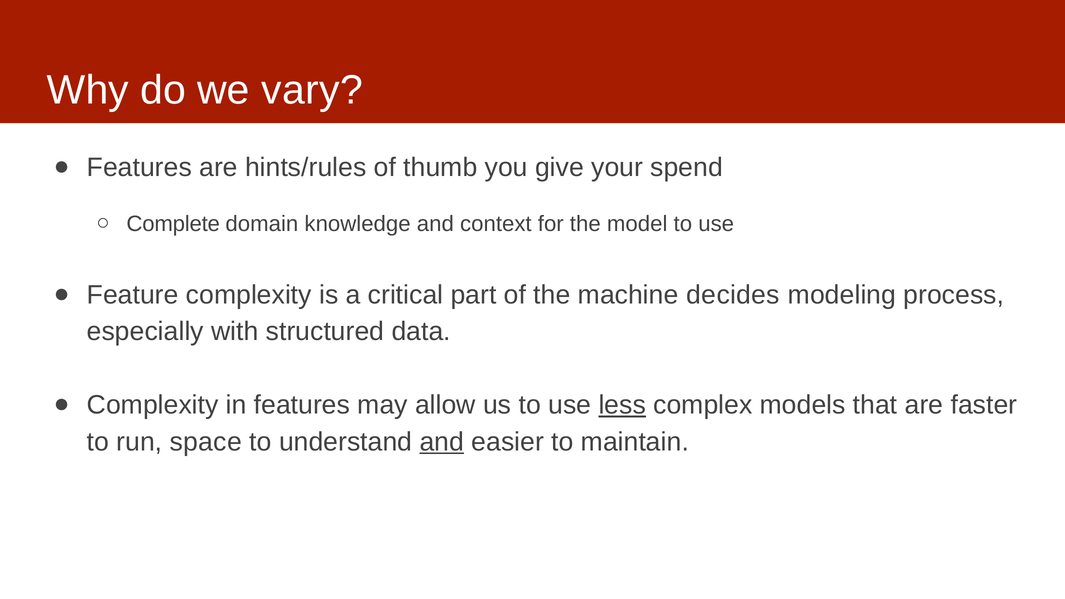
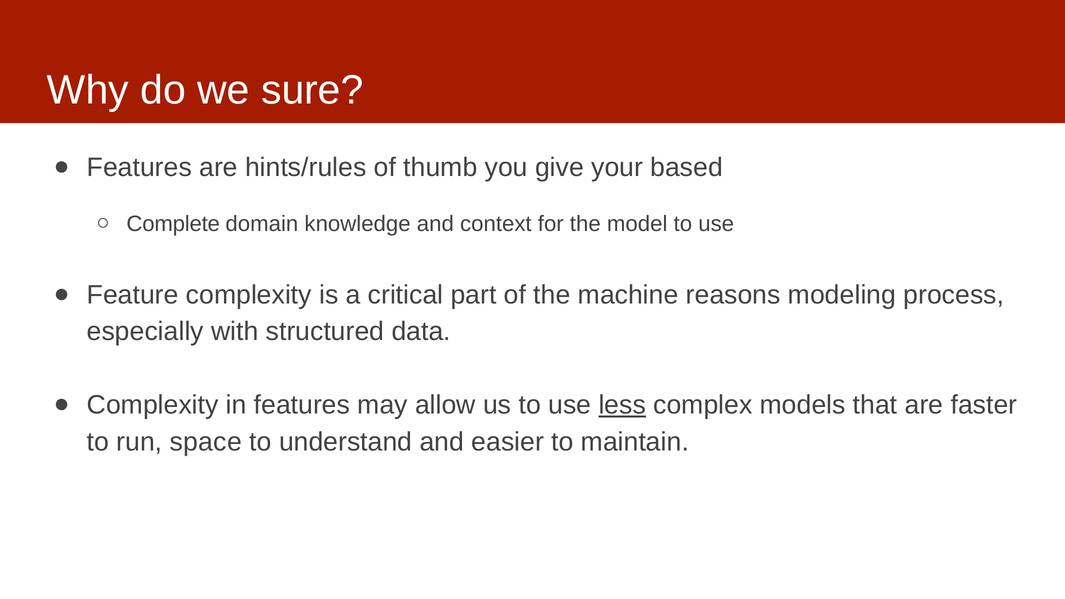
vary: vary -> sure (312, 90)
spend: spend -> based (687, 167)
decides: decides -> reasons (733, 295)
and underline: present -> none (442, 442)
